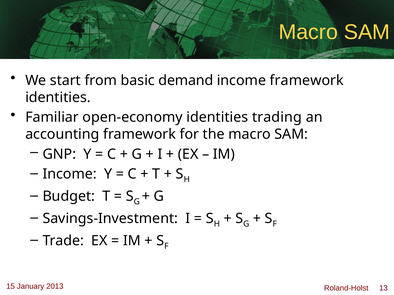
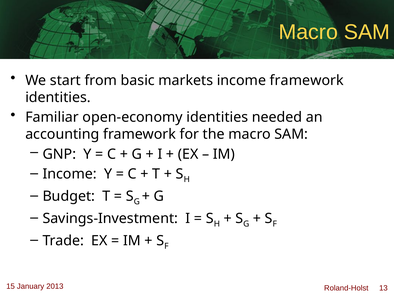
demand: demand -> markets (186, 80)
trading: trading -> needed (277, 117)
